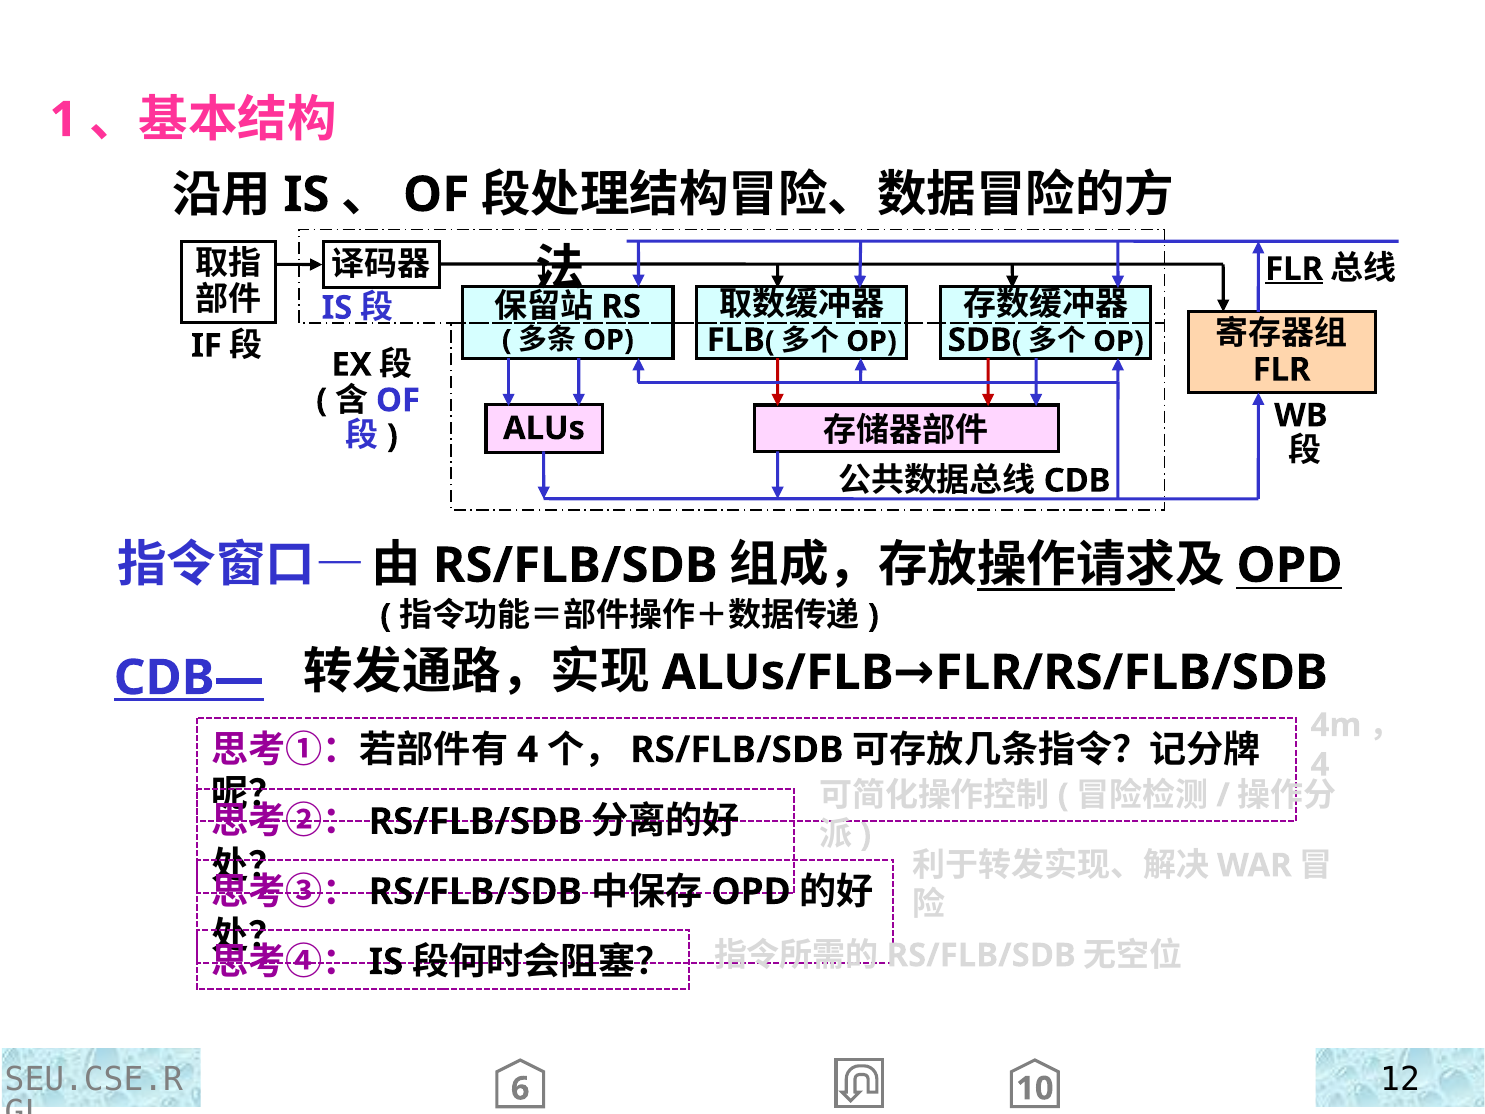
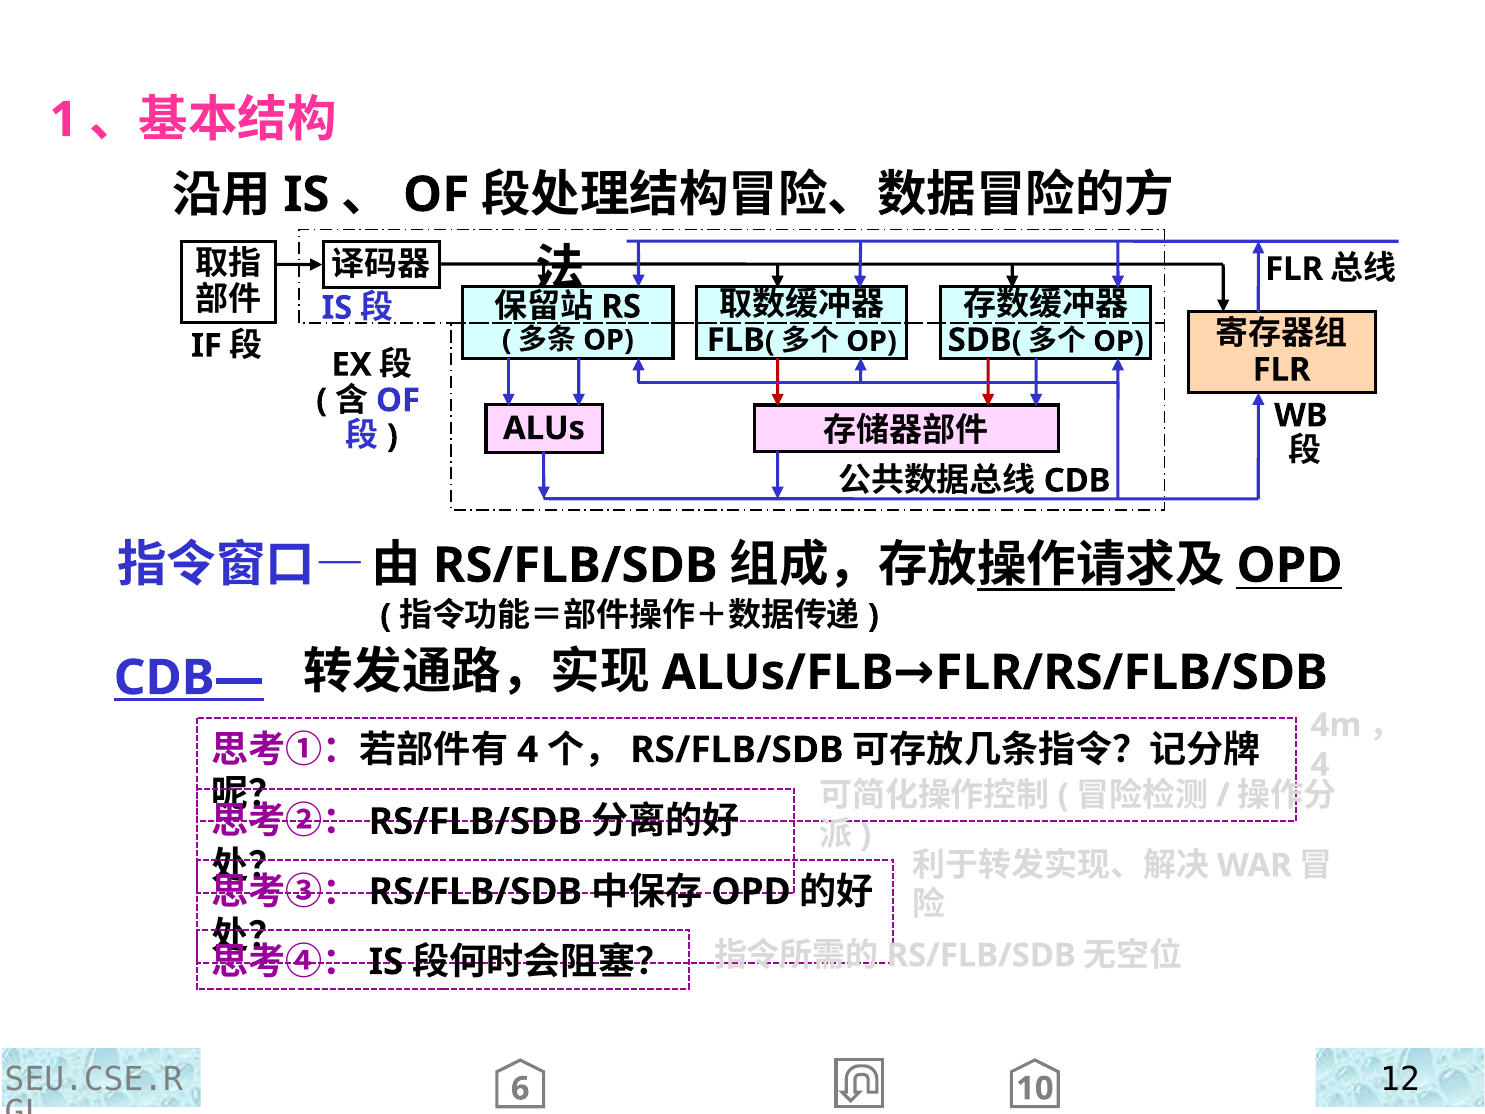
FLR underline: present -> none (1294, 269)
